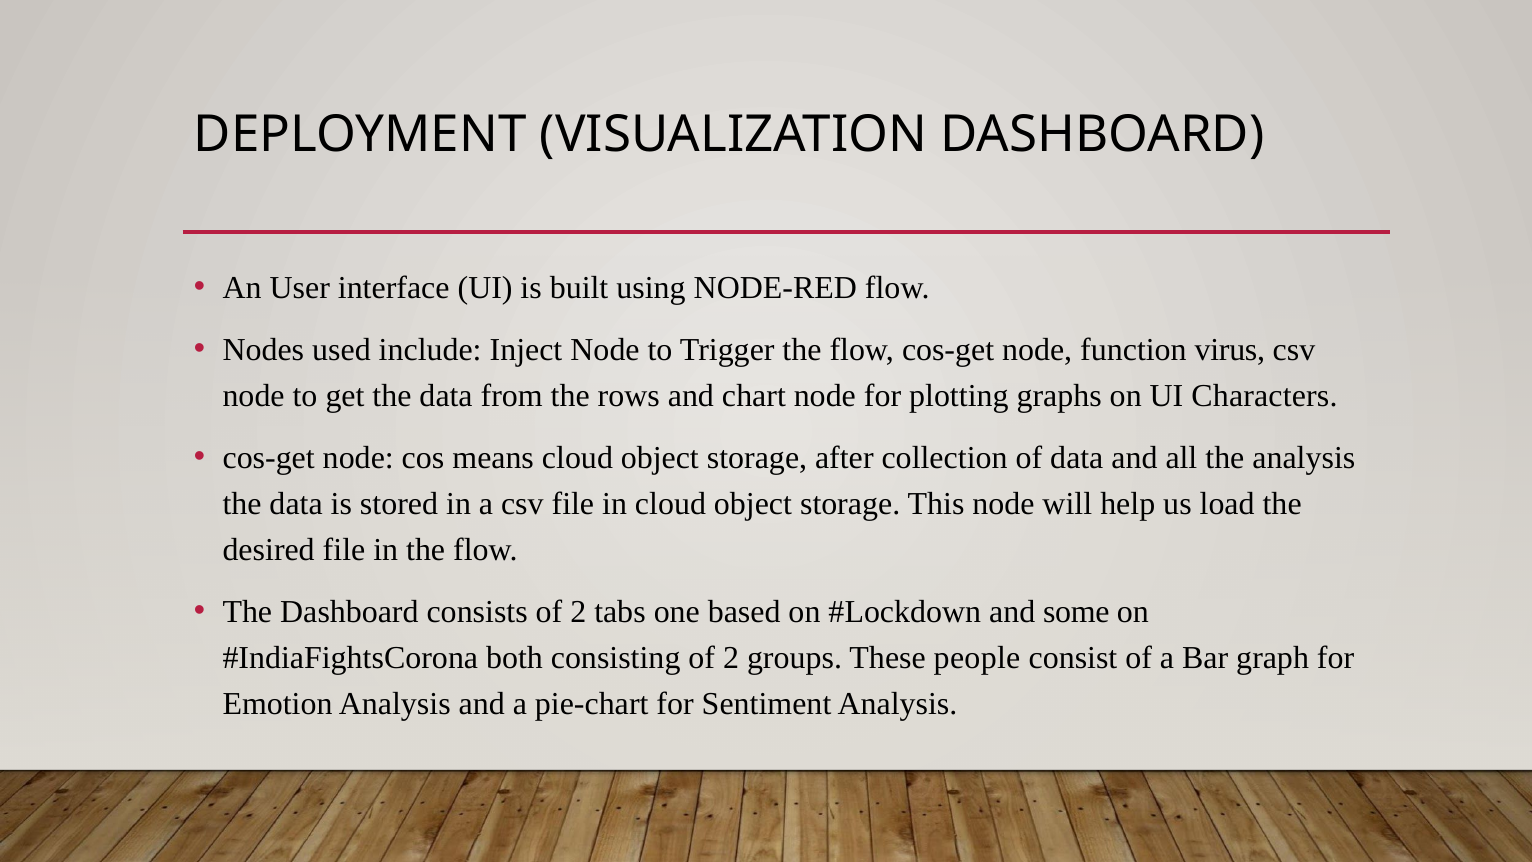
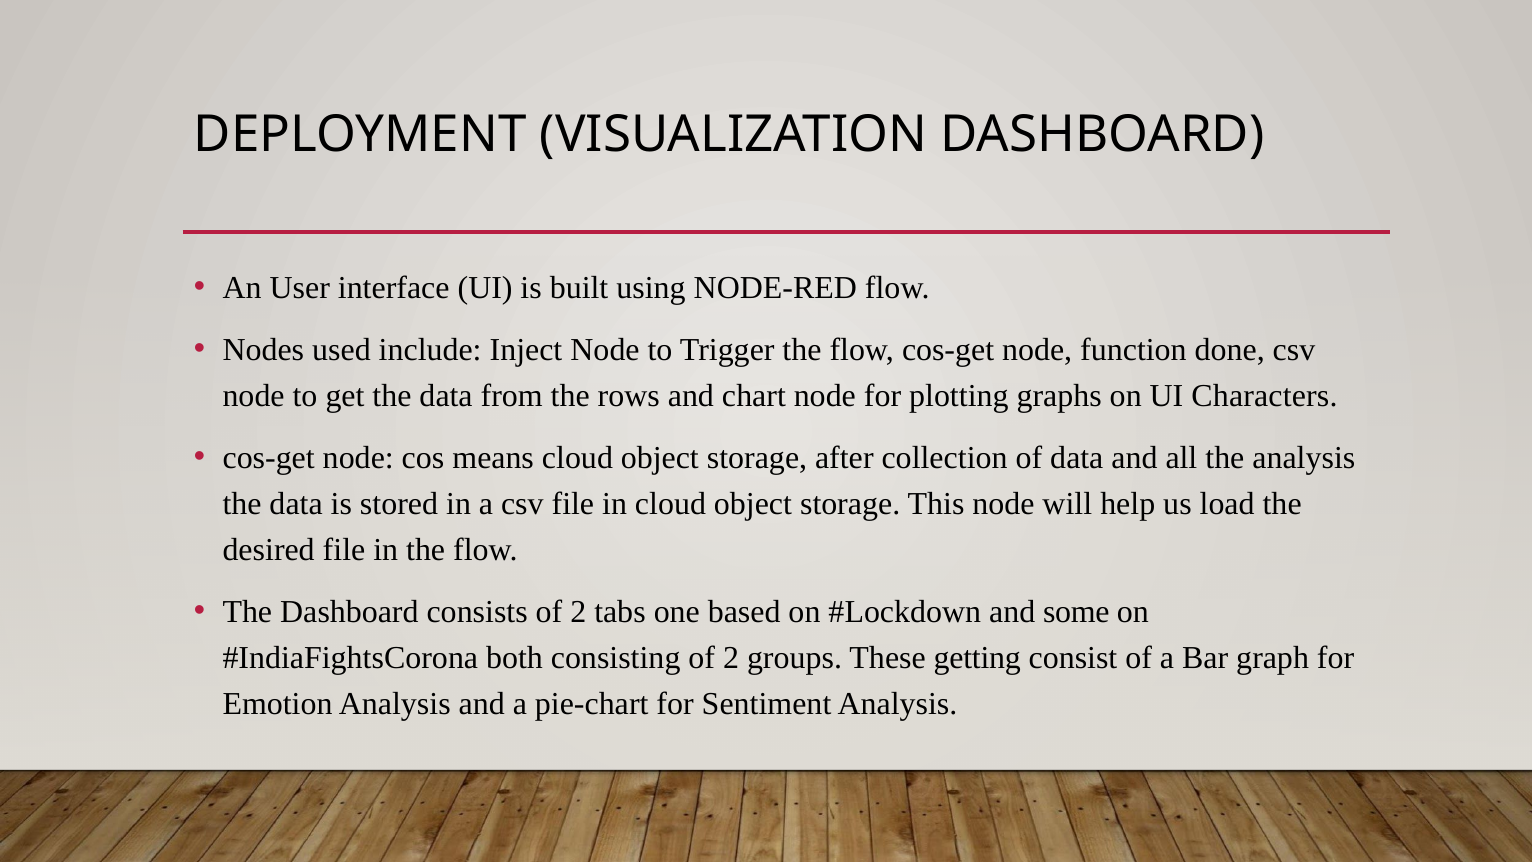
virus: virus -> done (1230, 350)
people: people -> getting (977, 658)
